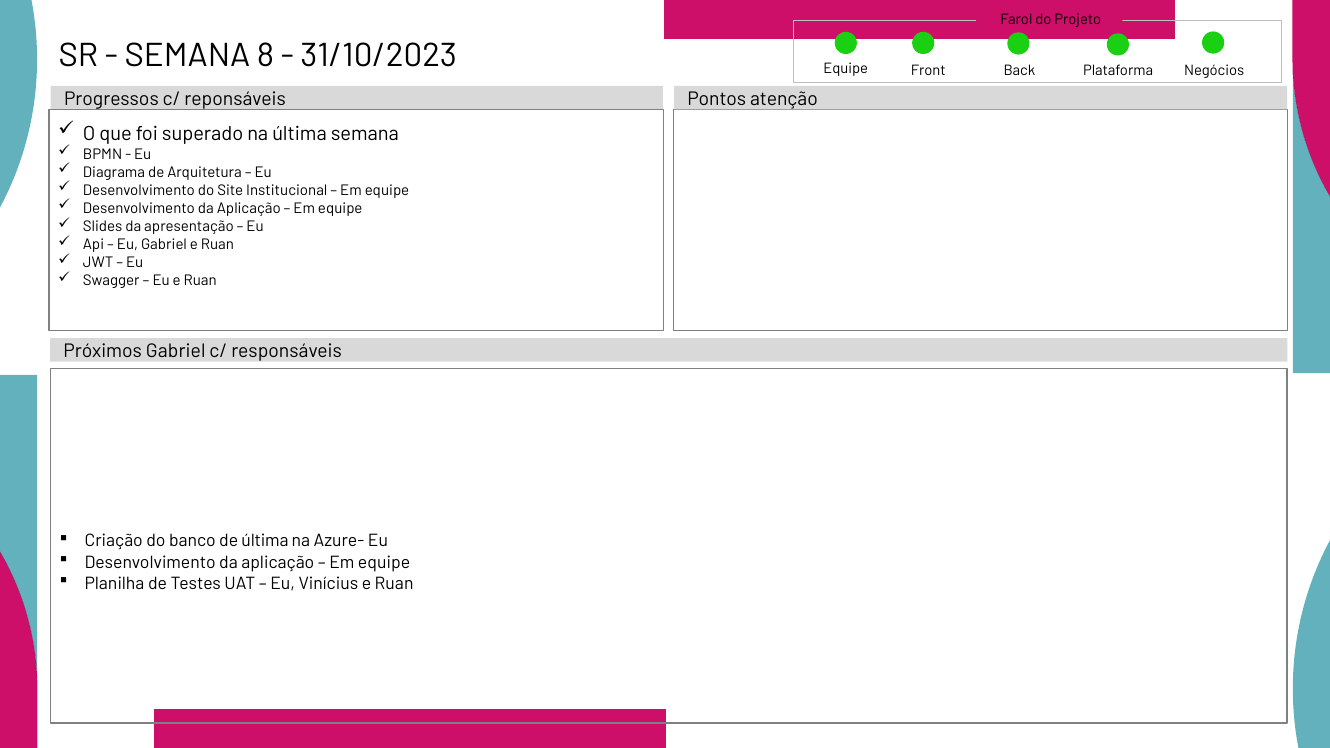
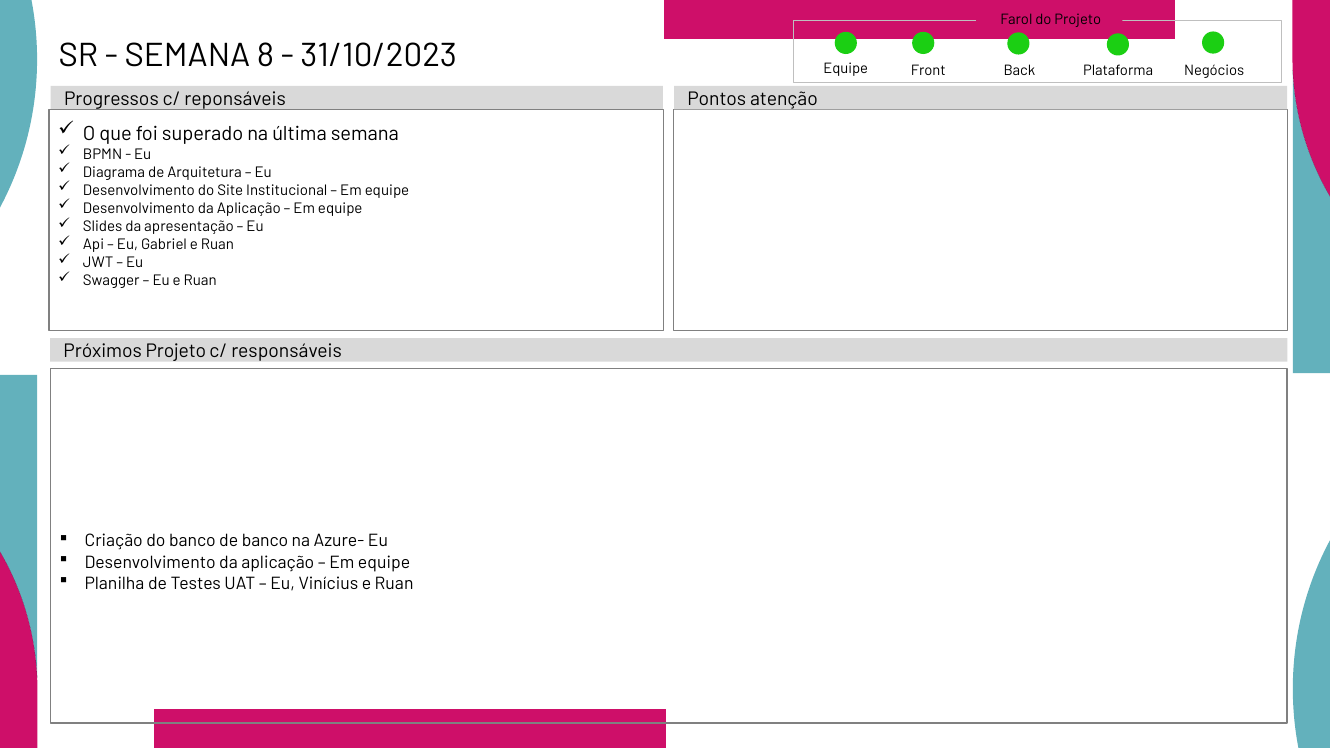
Próximos Gabriel: Gabriel -> Projeto (176, 351)
de última: última -> banco (265, 541)
